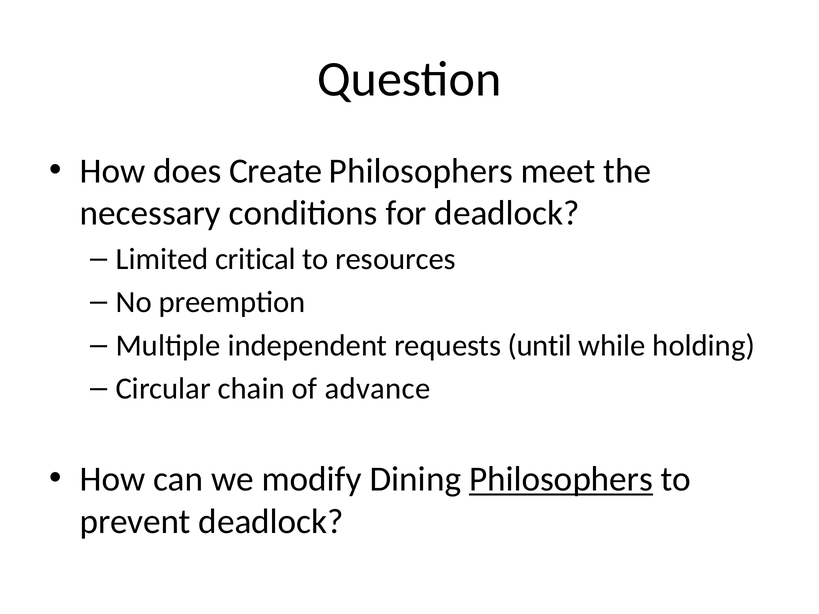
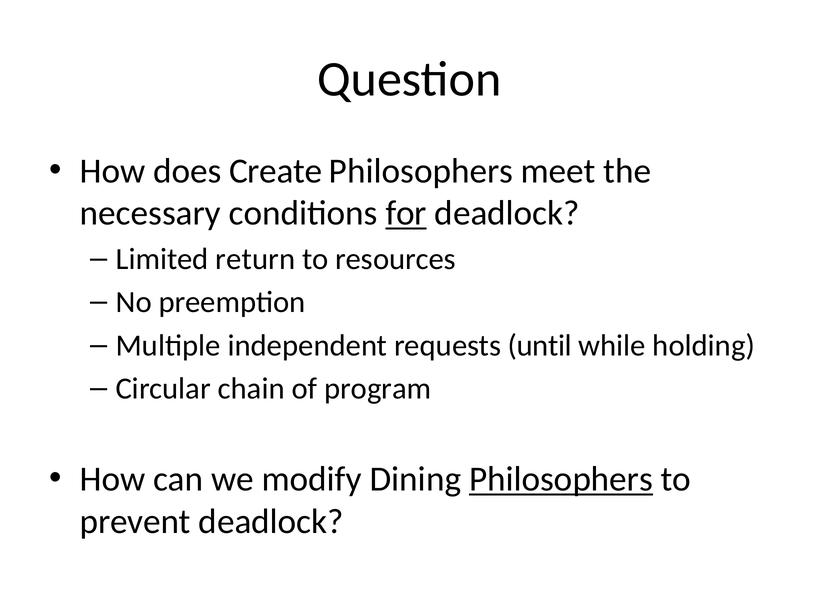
for underline: none -> present (406, 213)
critical: critical -> return (255, 259)
advance: advance -> program (378, 389)
